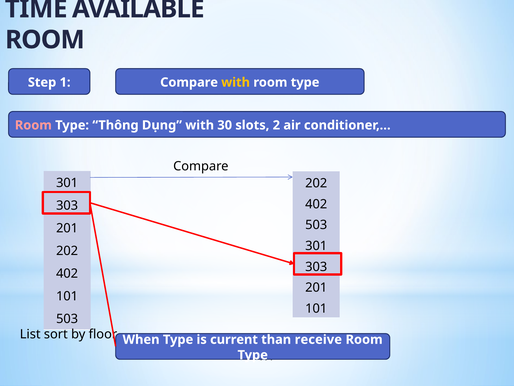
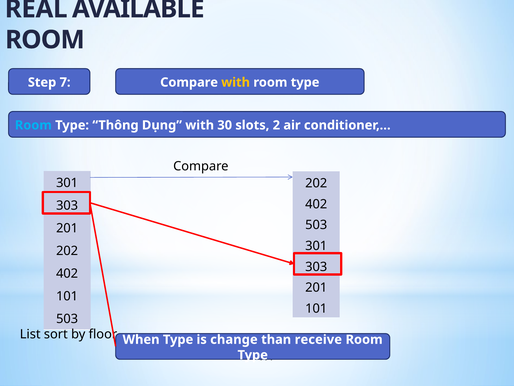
TIME: TIME -> REAL (36, 9)
1: 1 -> 7 (65, 82)
Room colour: pink -> light blue (33, 125)
current: current -> change (234, 339)
